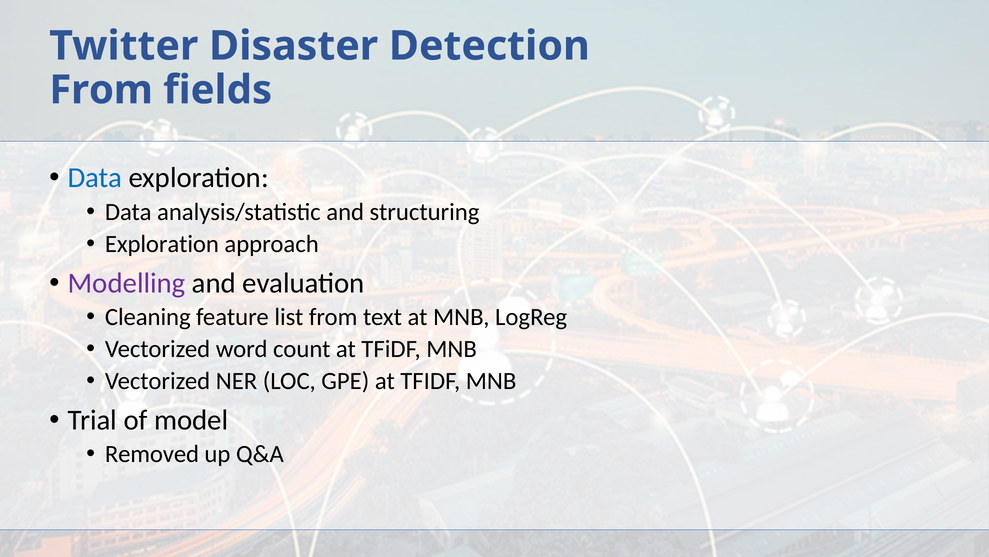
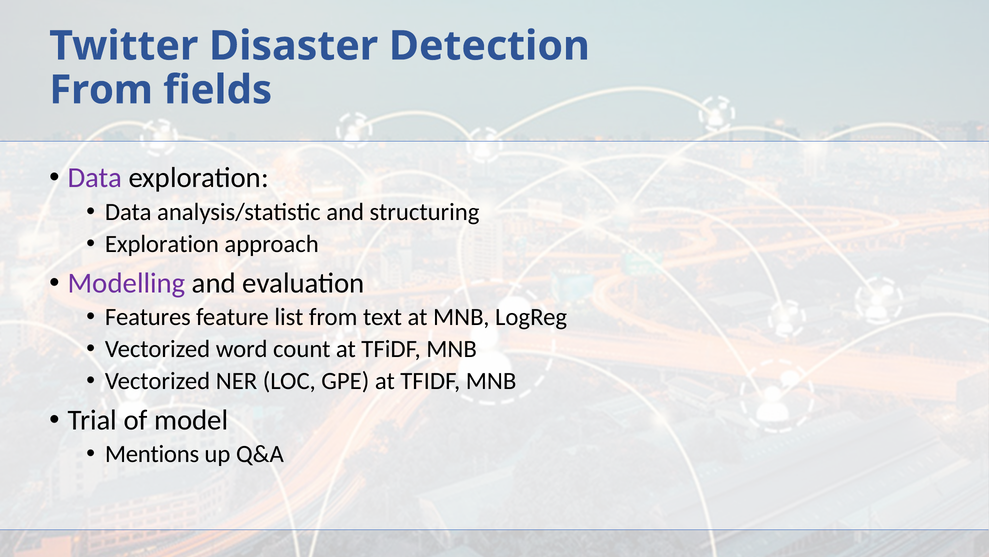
Data colour: blue -> purple (95, 178)
Cleaning: Cleaning -> Features (148, 317)
Removed: Removed -> Mentions (152, 454)
